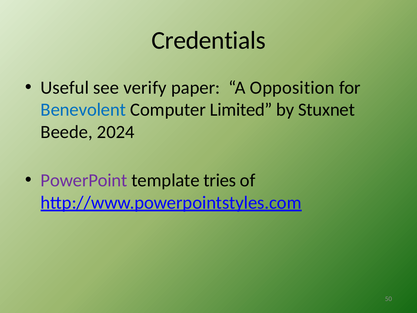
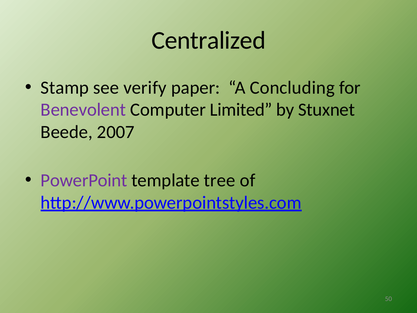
Credentials: Credentials -> Centralized (209, 40)
Useful: Useful -> Stamp (65, 87)
Opposition: Opposition -> Concluding (292, 87)
Benevolent colour: blue -> purple (83, 110)
2024: 2024 -> 2007 (116, 132)
tries: tries -> tree (220, 180)
